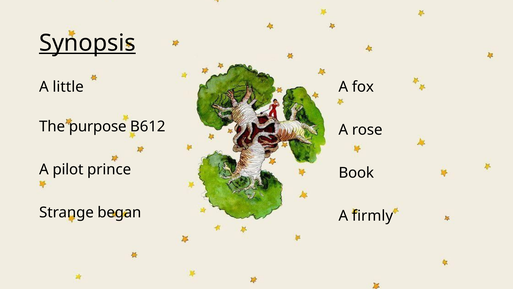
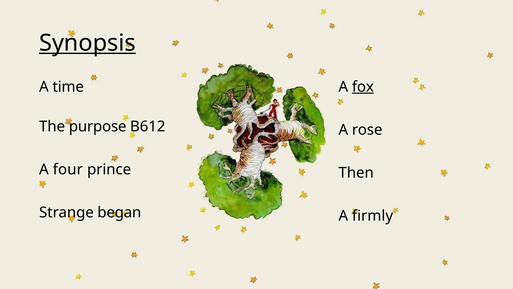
little: little -> time (68, 87)
fox underline: none -> present (363, 87)
pilot: pilot -> four (68, 169)
Book: Book -> Then (356, 173)
